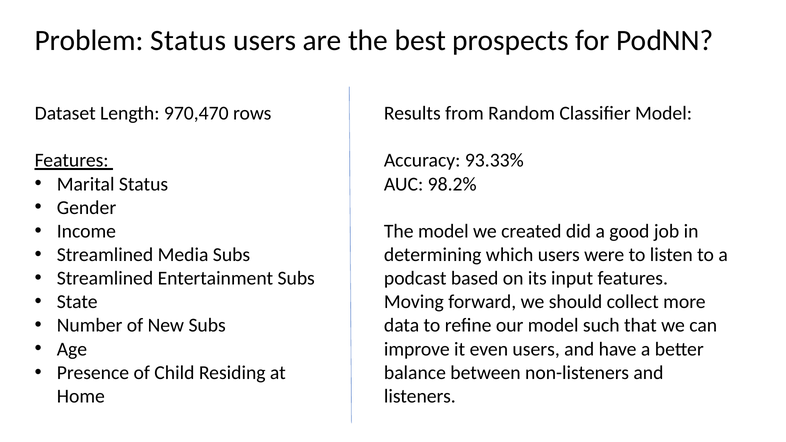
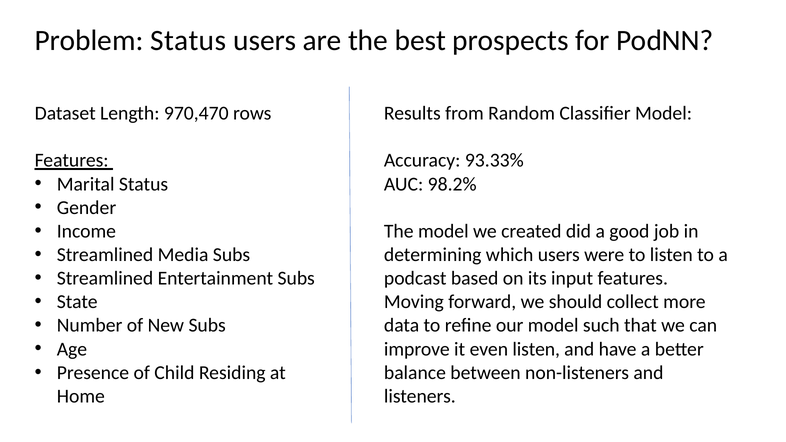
even users: users -> listen (536, 349)
